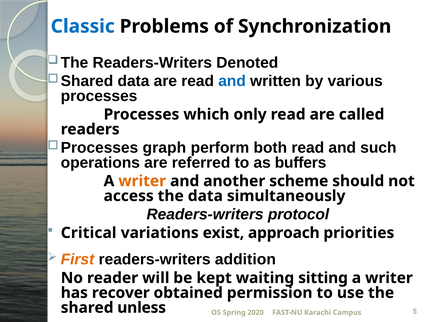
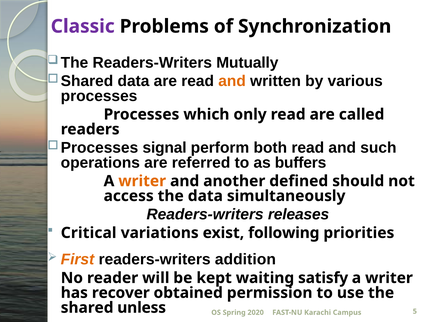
Classic colour: blue -> purple (83, 26)
Denoted: Denoted -> Mutually (247, 63)
and colour: blue -> orange (232, 81)
graph: graph -> signal (165, 148)
scheme: scheme -> defined (299, 181)
protocol: protocol -> releases (299, 214)
approach: approach -> following (284, 233)
sitting: sitting -> satisfy (323, 278)
